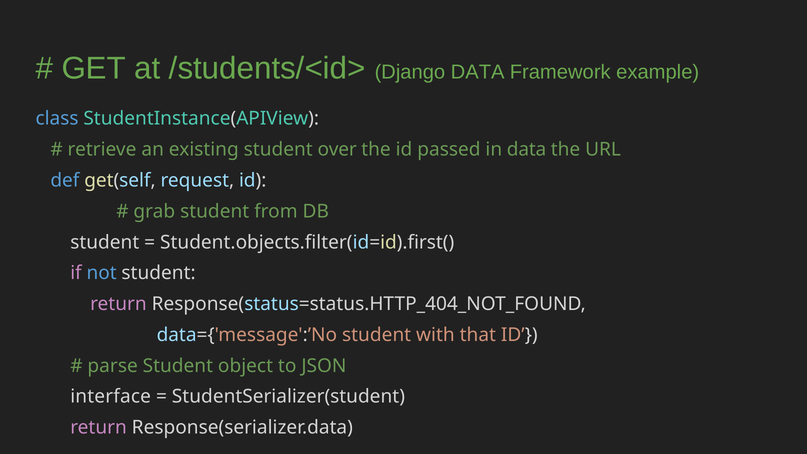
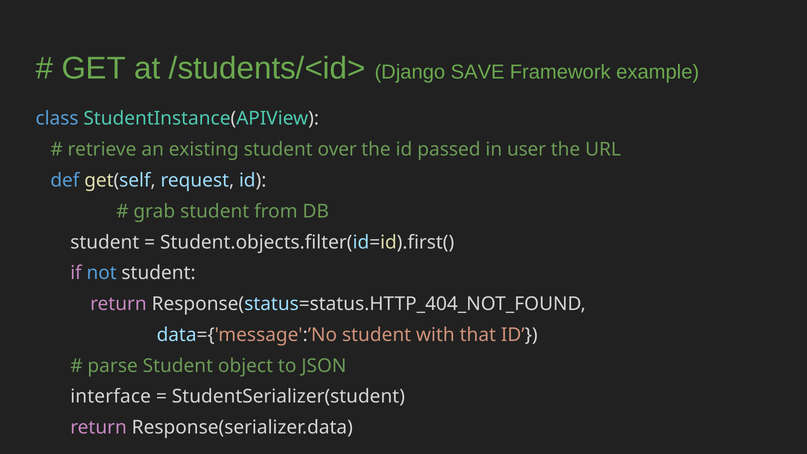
Django DATA: DATA -> SAVE (478, 72)
in data: data -> user (527, 150)
